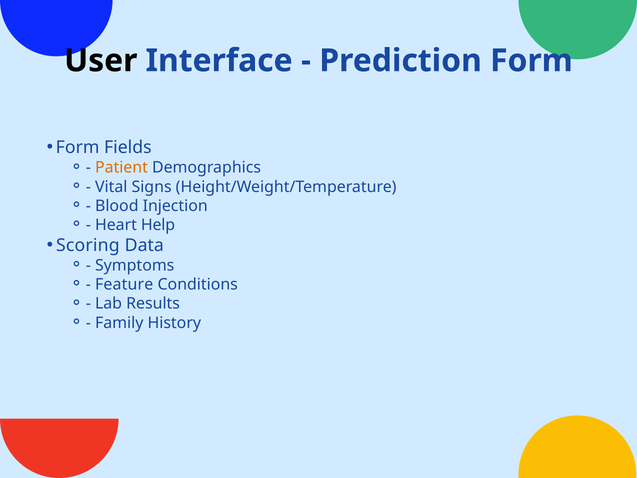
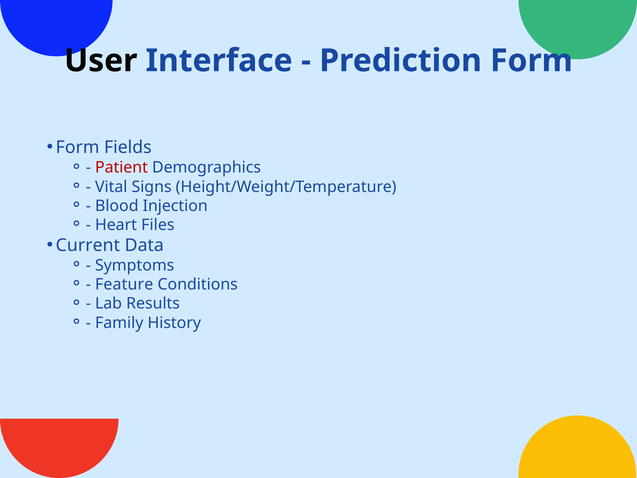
Patient colour: orange -> red (121, 168)
Help: Help -> Files (158, 225)
Scoring: Scoring -> Current (88, 245)
